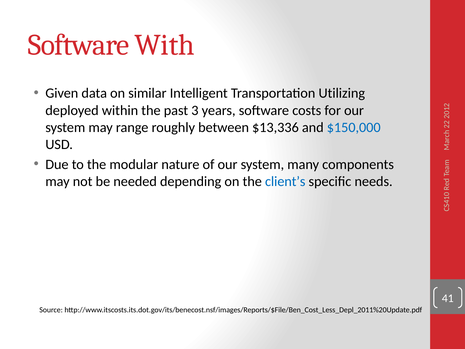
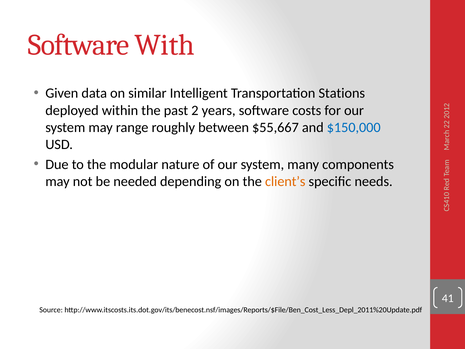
Utilizing: Utilizing -> Stations (342, 93)
past 3: 3 -> 2 (195, 110)
$13,336: $13,336 -> $55,667 (275, 127)
client’s colour: blue -> orange (285, 181)
